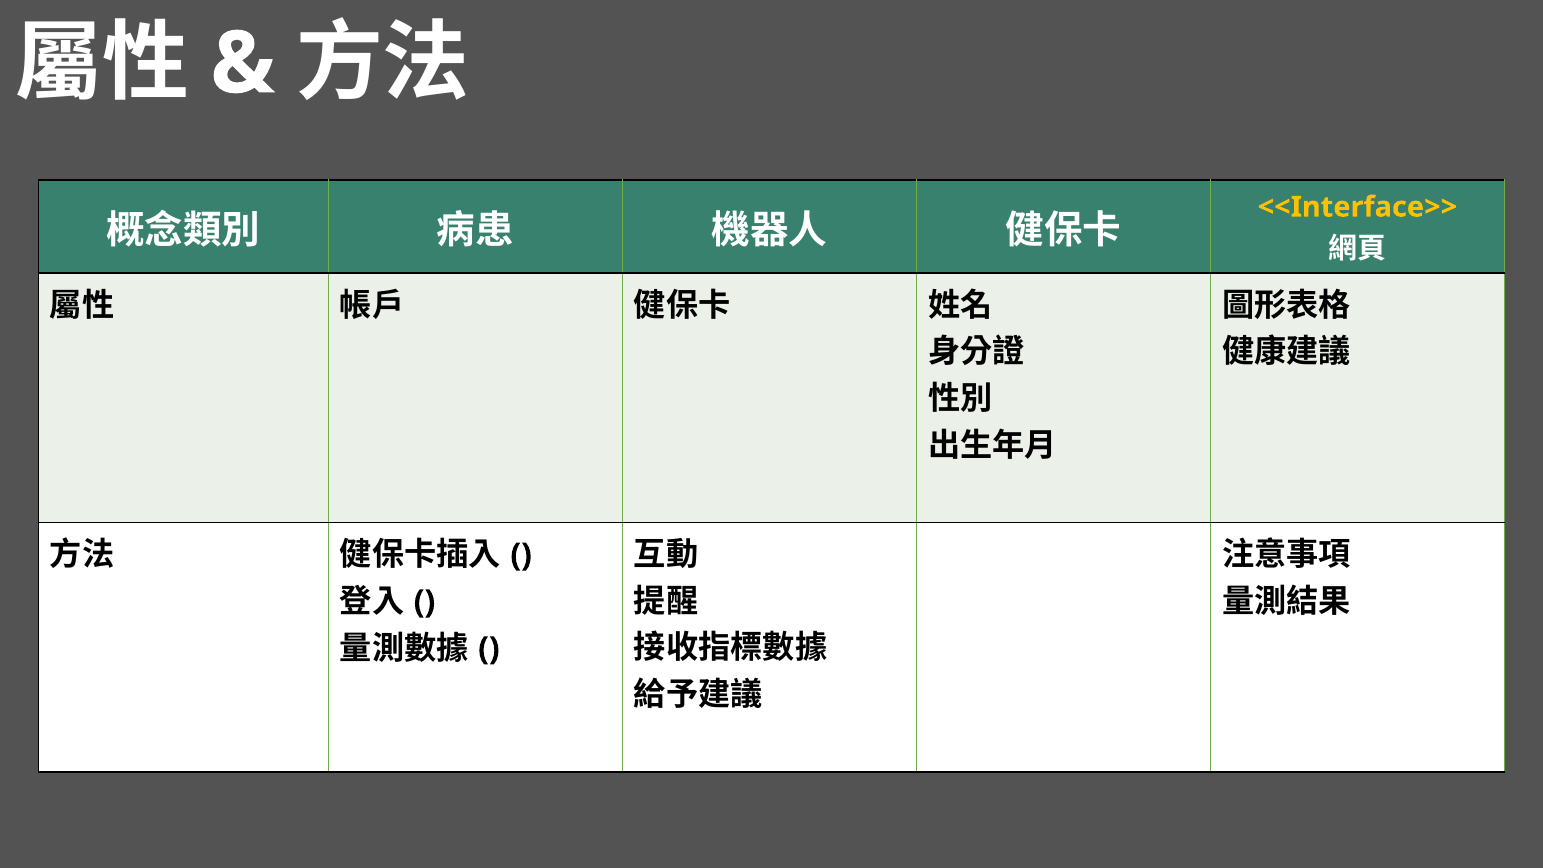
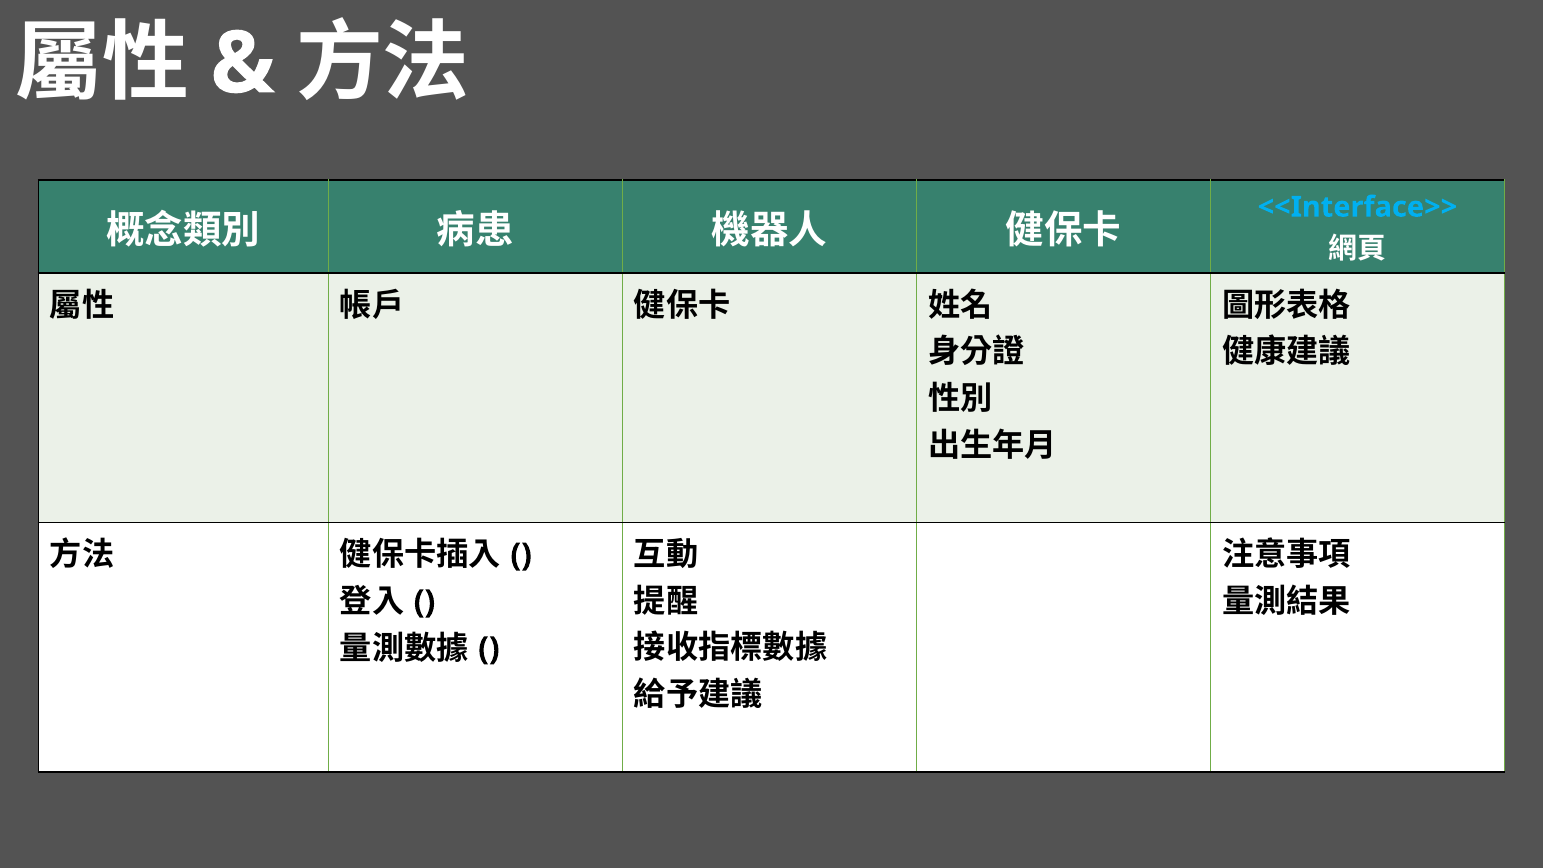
<<Interface>> colour: yellow -> light blue (1357, 207)
